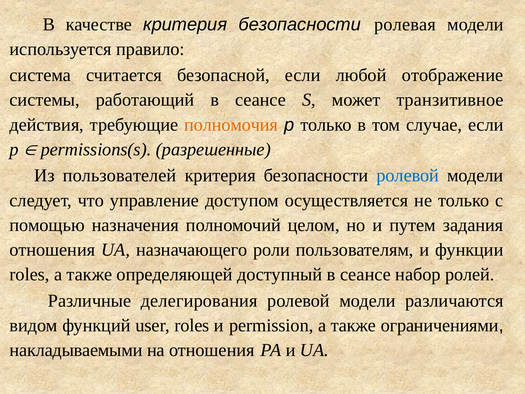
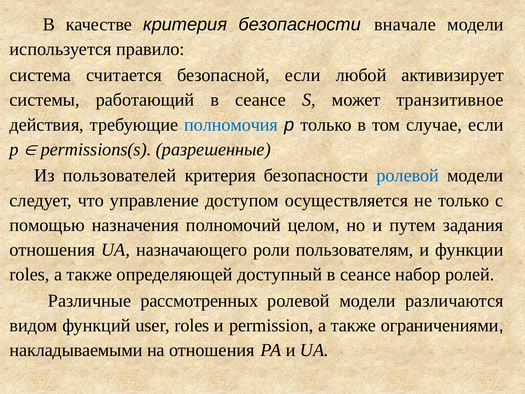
ролевая: ролевая -> вначале (405, 24)
отображение: отображение -> активизирует (453, 75)
полномочия colour: orange -> blue (231, 125)
делегирования: делегирования -> рассмотренных (199, 300)
